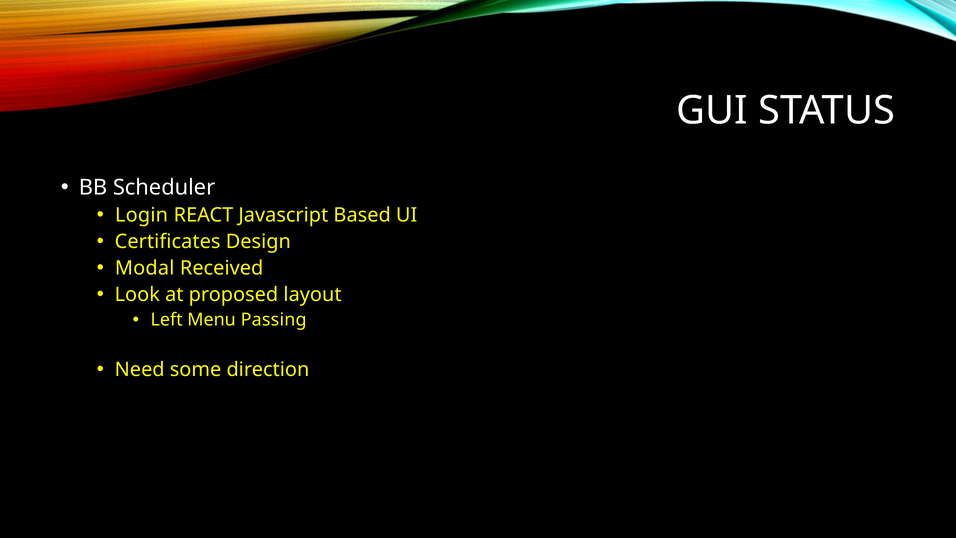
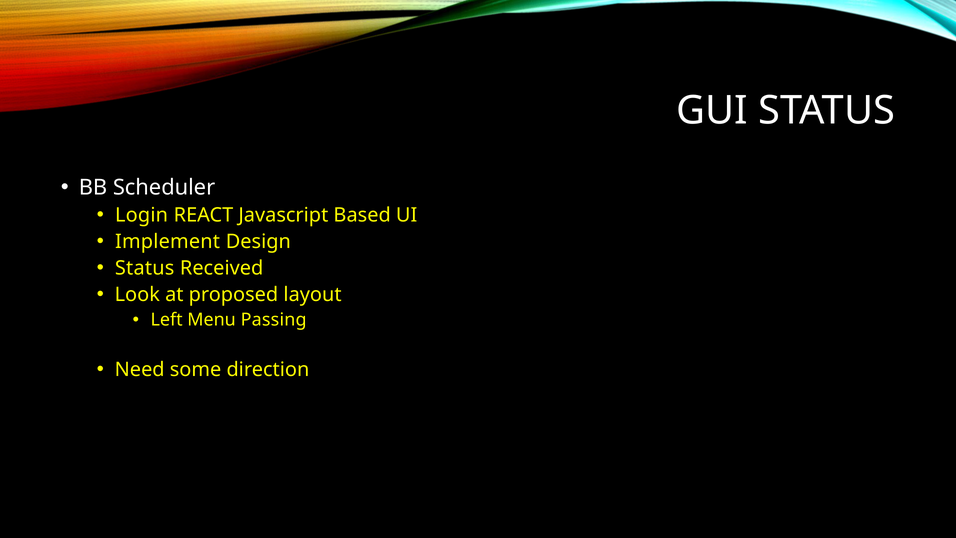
Certificates: Certificates -> Implement (168, 241)
Modal: Modal -> Status (145, 268)
